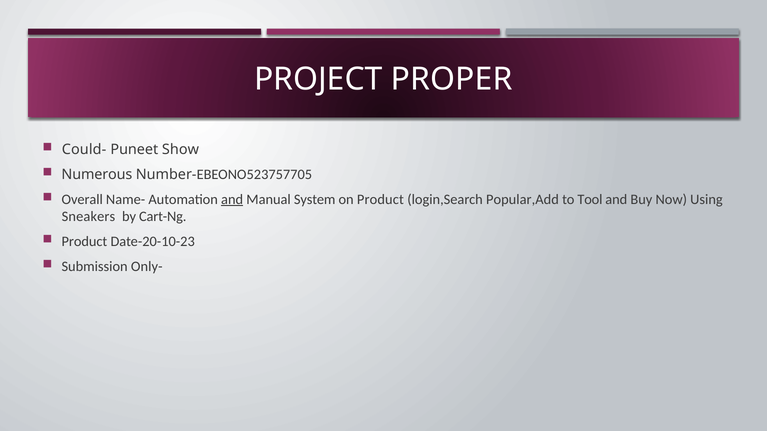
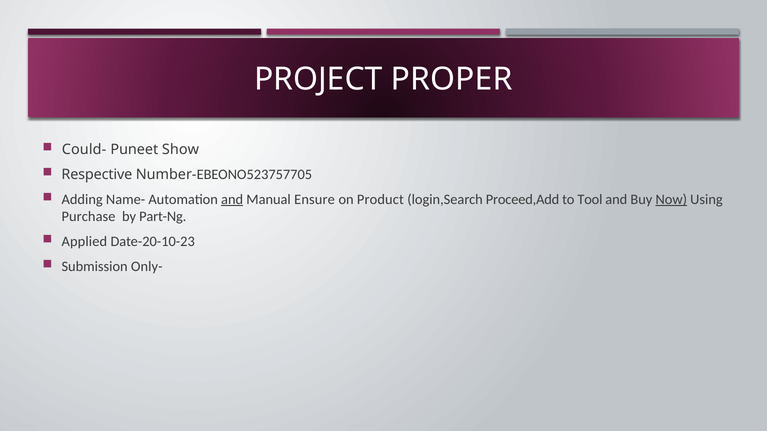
Numerous: Numerous -> Respective (97, 175)
Overall: Overall -> Adding (82, 200)
System: System -> Ensure (315, 200)
Popular,Add: Popular,Add -> Proceed,Add (523, 200)
Now underline: none -> present (671, 200)
Sneakers: Sneakers -> Purchase (89, 217)
Cart-Ng: Cart-Ng -> Part-Ng (163, 217)
Product: Product -> Applied (84, 242)
